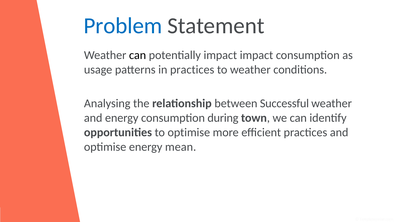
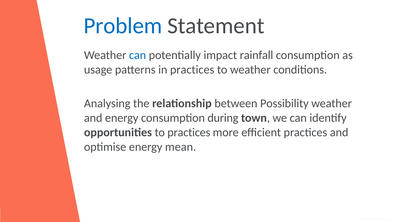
can colour: black -> blue (138, 55)
impact impact: impact -> rainfall (257, 55)
Successful: Successful -> Possibility (284, 103)
to optimise: optimise -> practices (189, 132)
